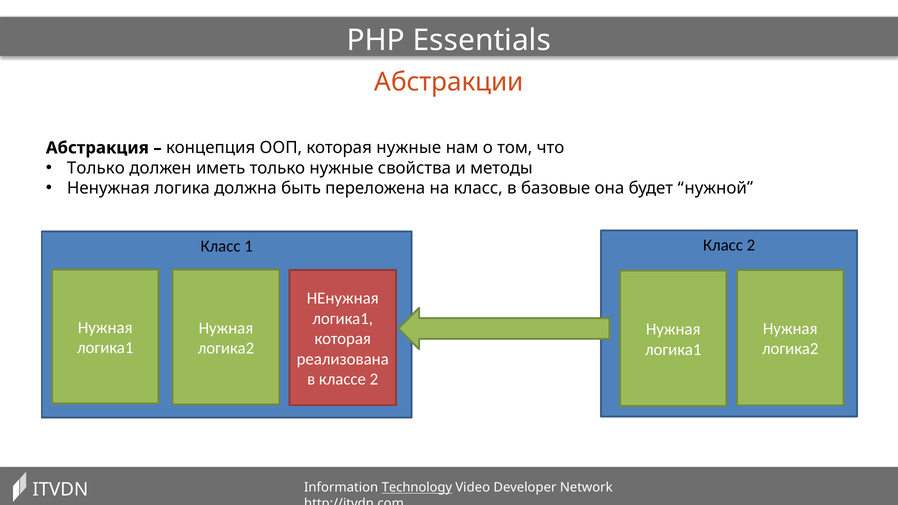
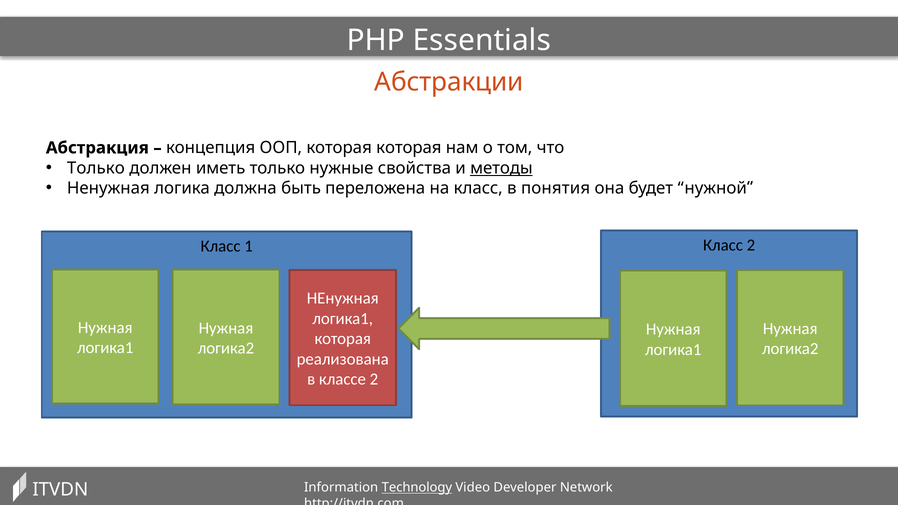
которая нужные: нужные -> которая (409, 148)
методы underline: none -> present (501, 168)
базовые: базовые -> понятия (556, 188)
